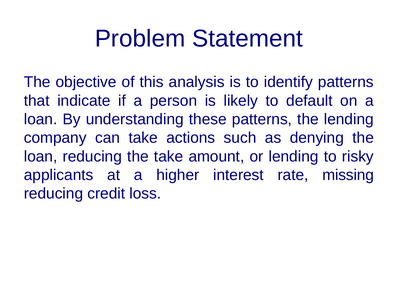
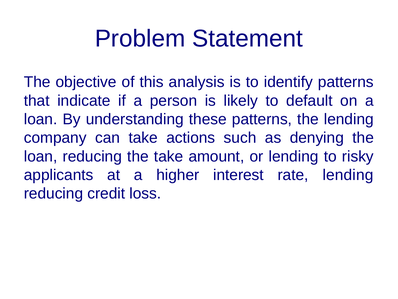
rate missing: missing -> lending (348, 175)
